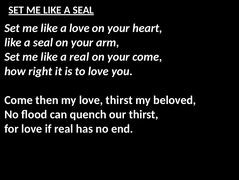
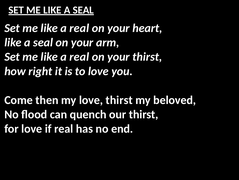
love: love -> real (79, 28)
your come: come -> thirst (147, 57)
